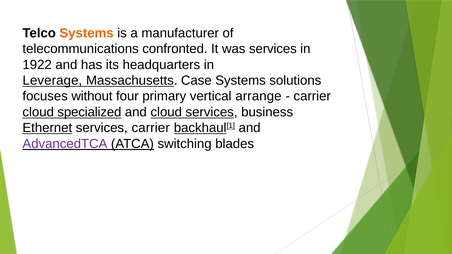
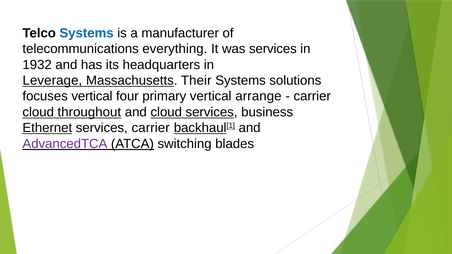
Systems colour: orange -> blue (87, 33)
confronted: confronted -> everything (175, 49)
1922: 1922 -> 1932 (37, 65)
Case: Case -> Their (196, 81)
focuses without: without -> vertical (92, 96)
specialized: specialized -> throughout (89, 112)
